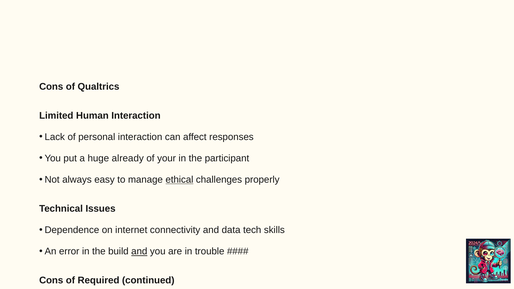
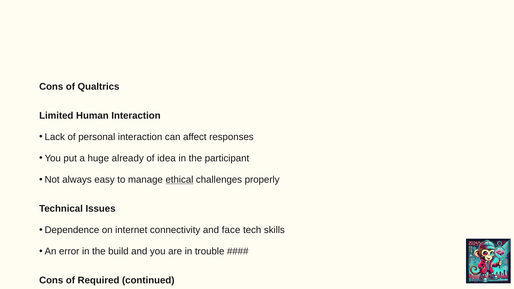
your: your -> idea (167, 158)
data: data -> face (231, 230)
and underline: present -> none (139, 252)
